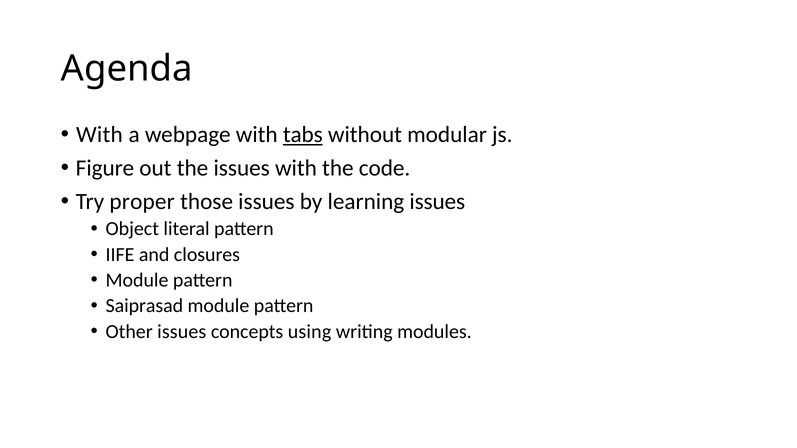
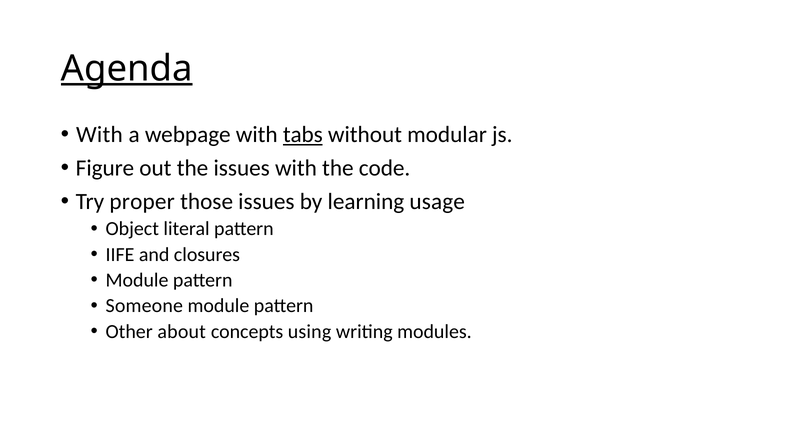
Agenda underline: none -> present (127, 69)
learning issues: issues -> usage (437, 202)
Saiprasad: Saiprasad -> Someone (144, 306)
Other issues: issues -> about (182, 332)
